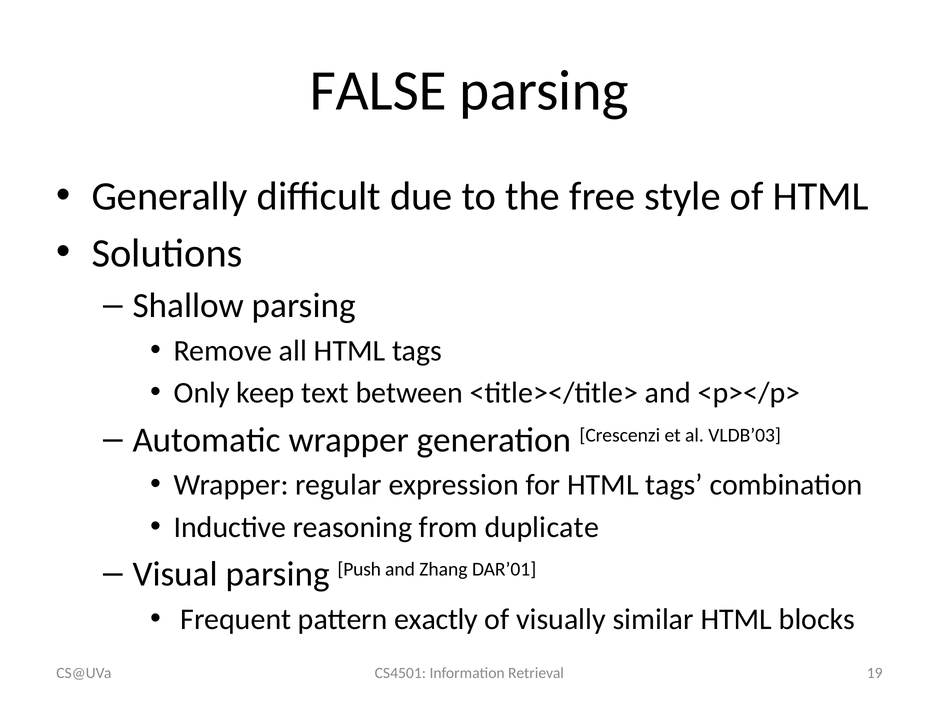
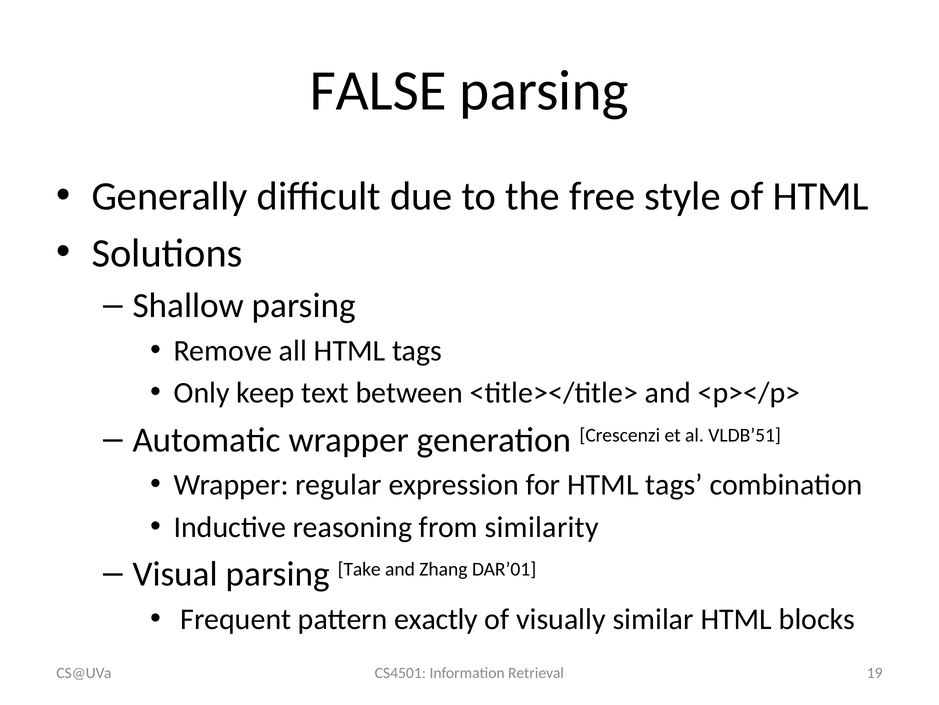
VLDB’03: VLDB’03 -> VLDB’51 (745, 435)
duplicate: duplicate -> similarity (542, 527)
Push: Push -> Take (359, 569)
